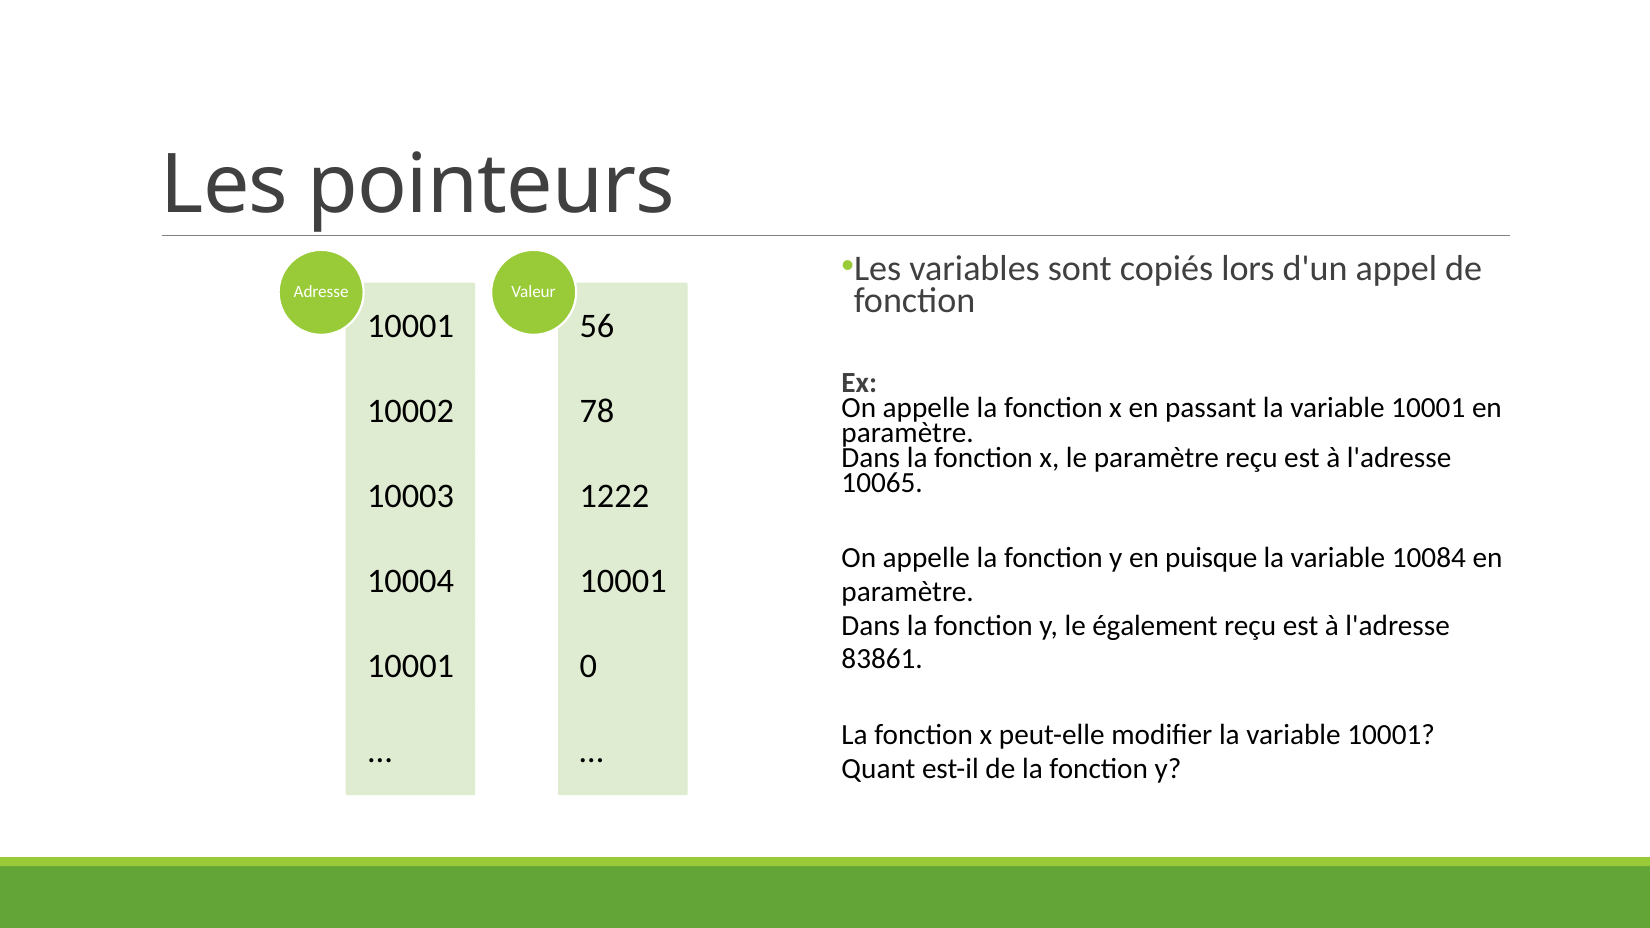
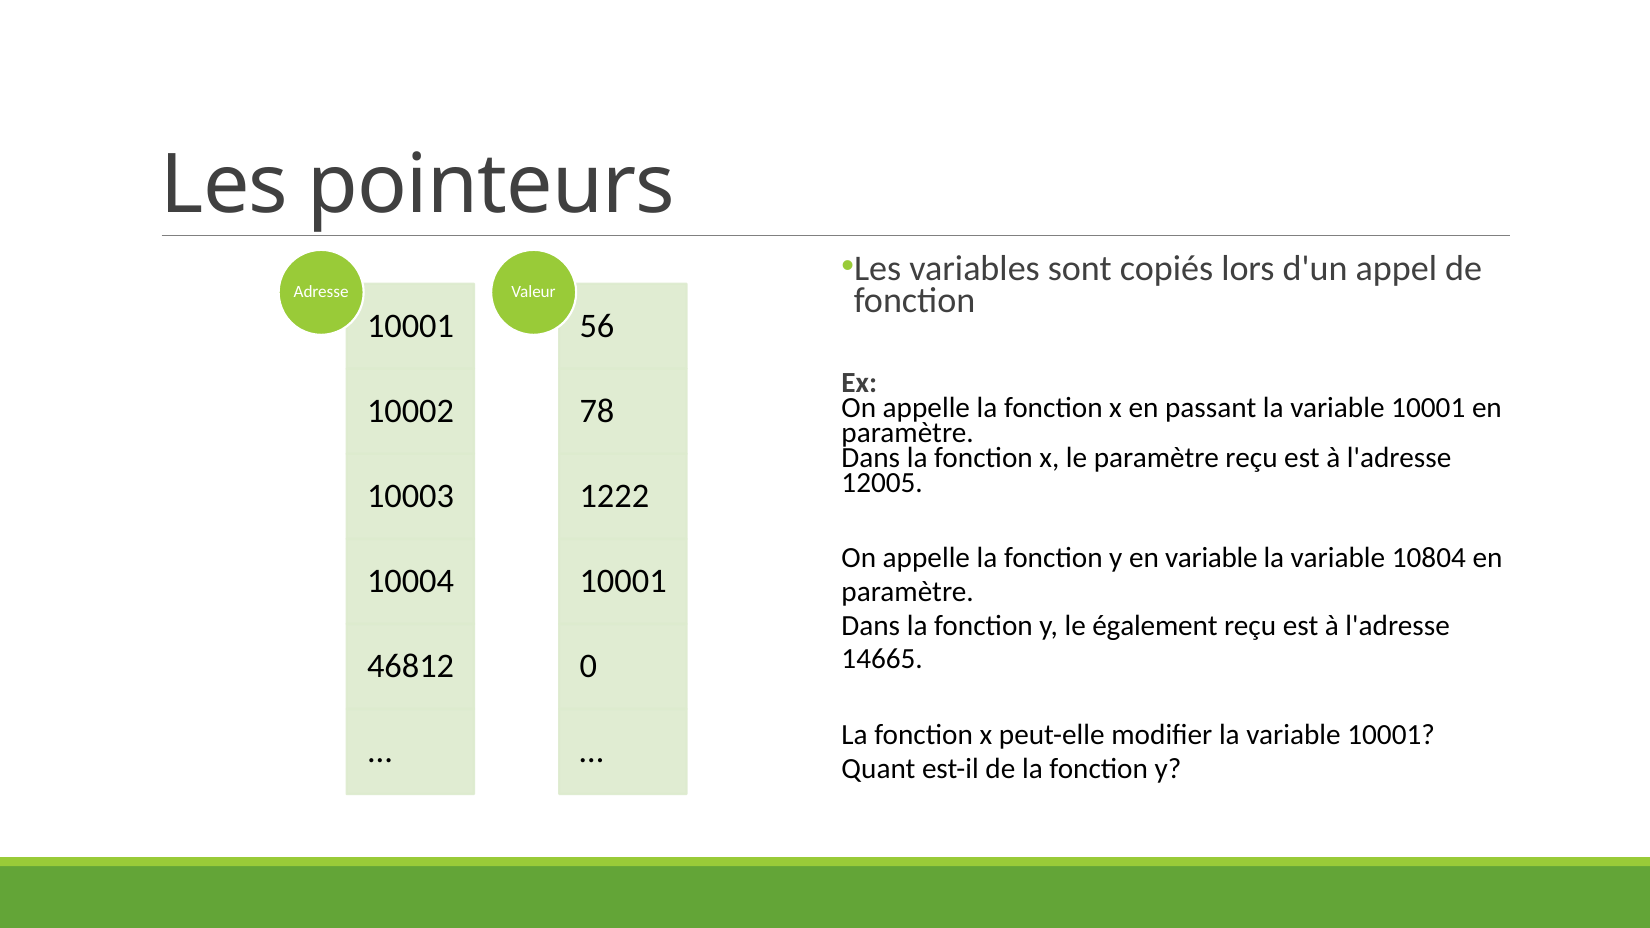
10065: 10065 -> 12005 (882, 483)
en puisque: puisque -> variable (1211, 558)
10084: 10084 -> 10804 (1429, 558)
83861: 83861 -> 14665 (882, 659)
10001: 10001 -> 46812 (411, 666)
